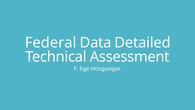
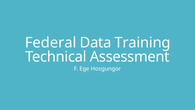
Detailed: Detailed -> Training (142, 43)
